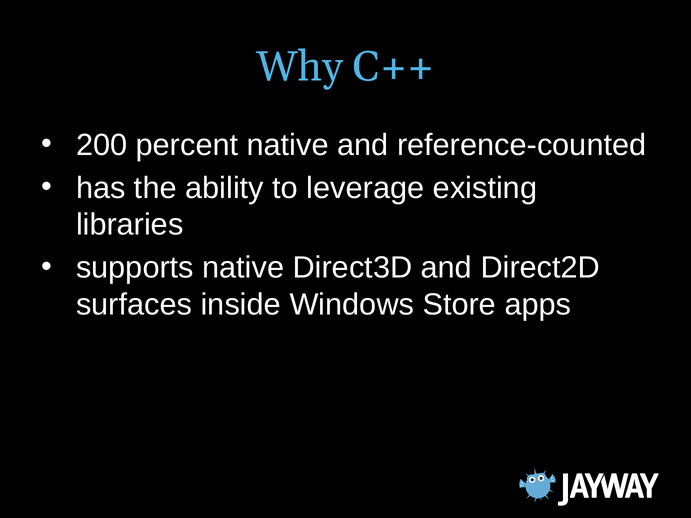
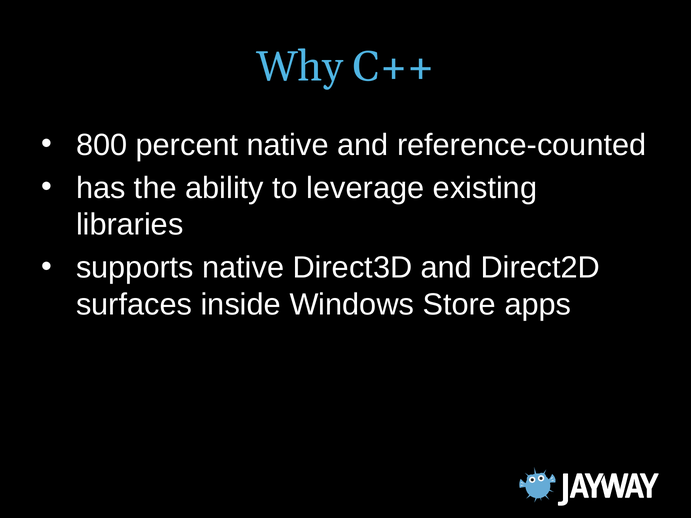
200: 200 -> 800 (102, 145)
